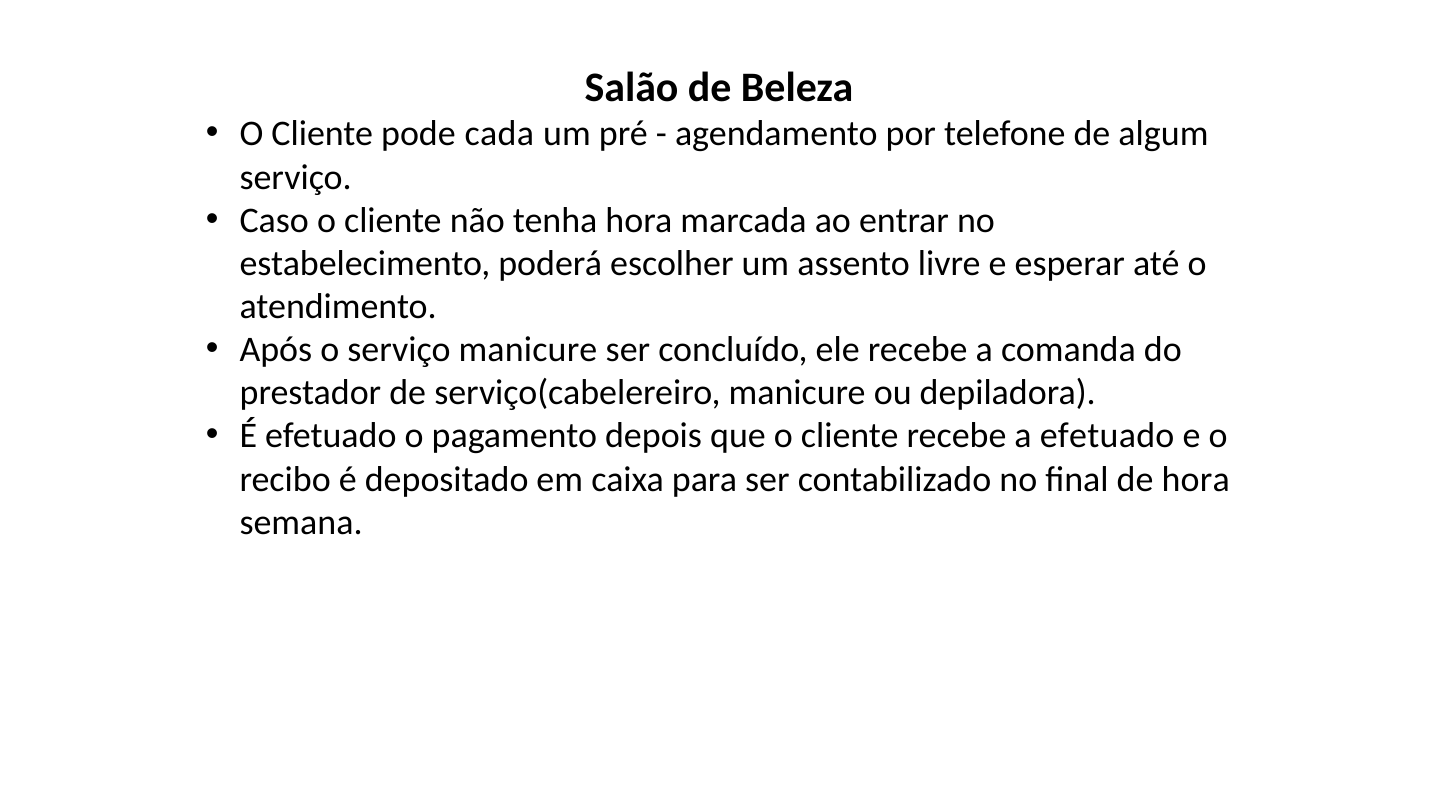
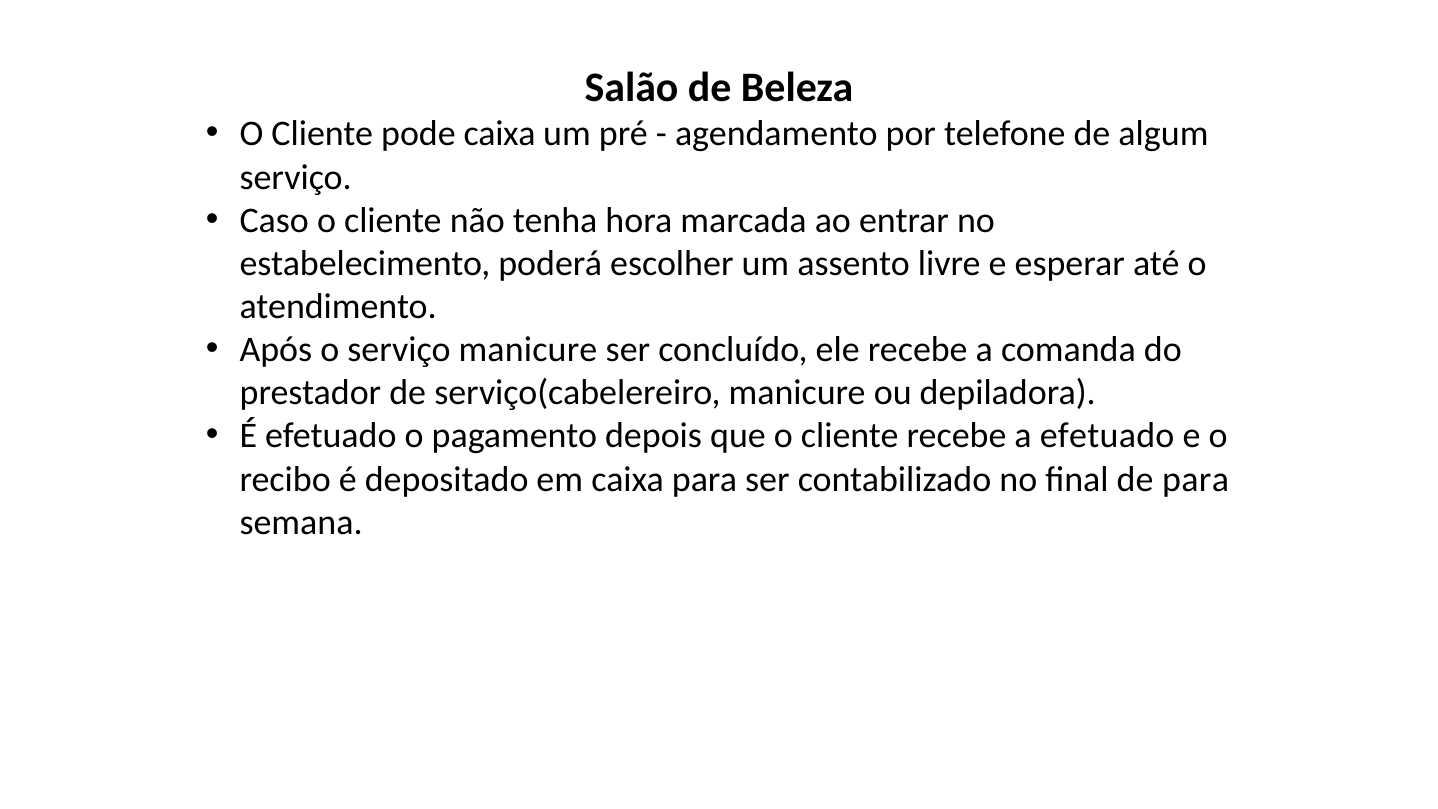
pode cada: cada -> caixa (500, 134)
de hora: hora -> para (1196, 479)
